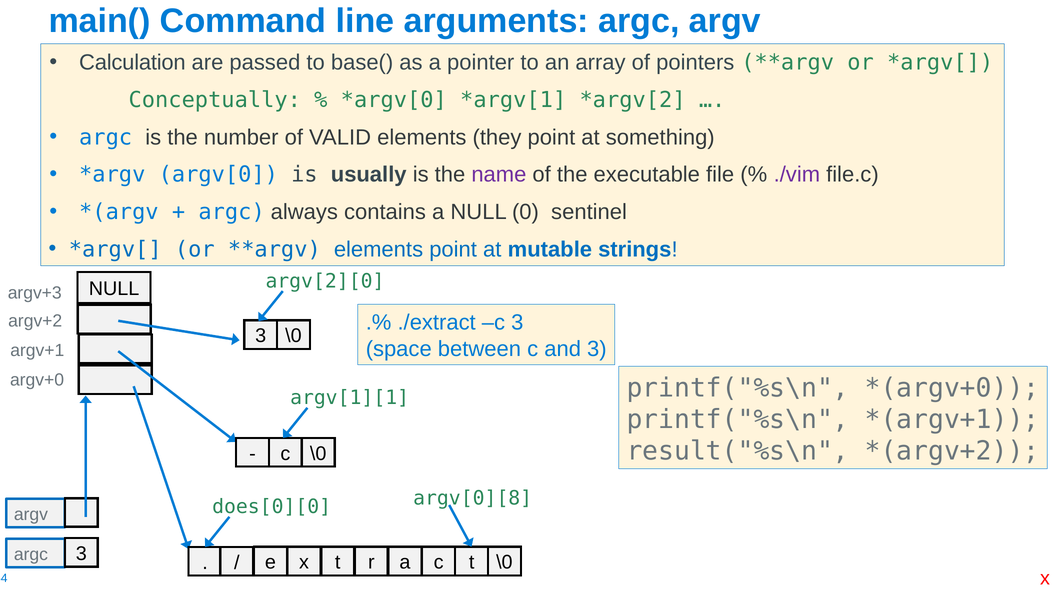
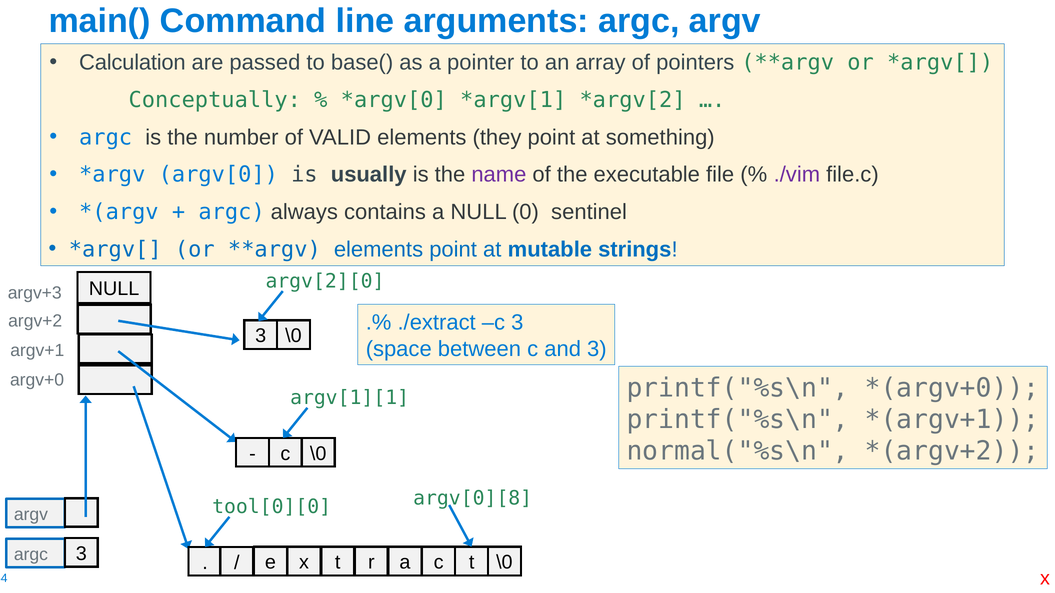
result("%s\n: result("%s\n -> normal("%s\n (738, 451)
does[0][0: does[0][0 -> tool[0][0 (272, 507)
